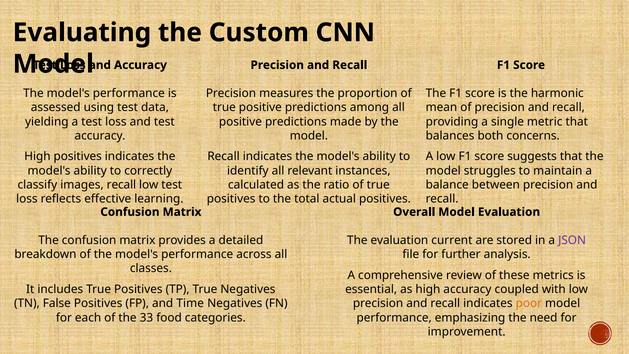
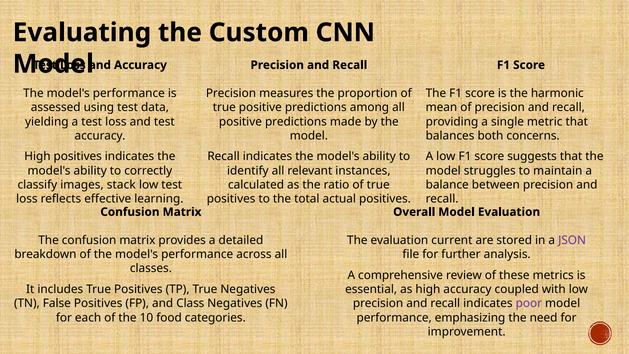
images recall: recall -> stack (121, 185)
Time: Time -> Class (190, 303)
poor colour: orange -> purple (529, 303)
33: 33 -> 10 (146, 317)
